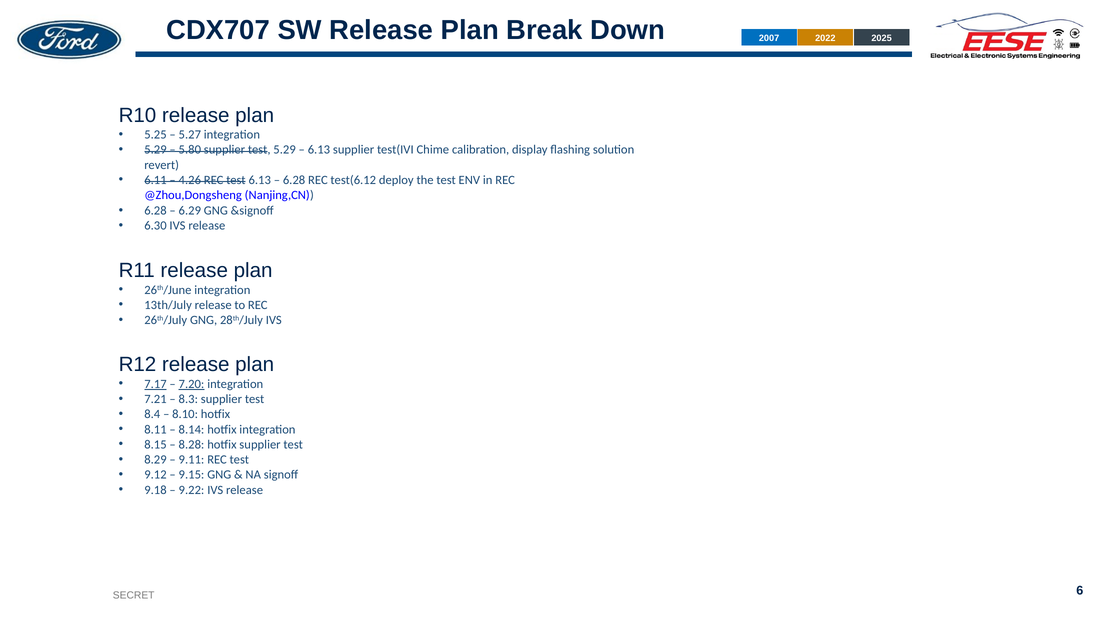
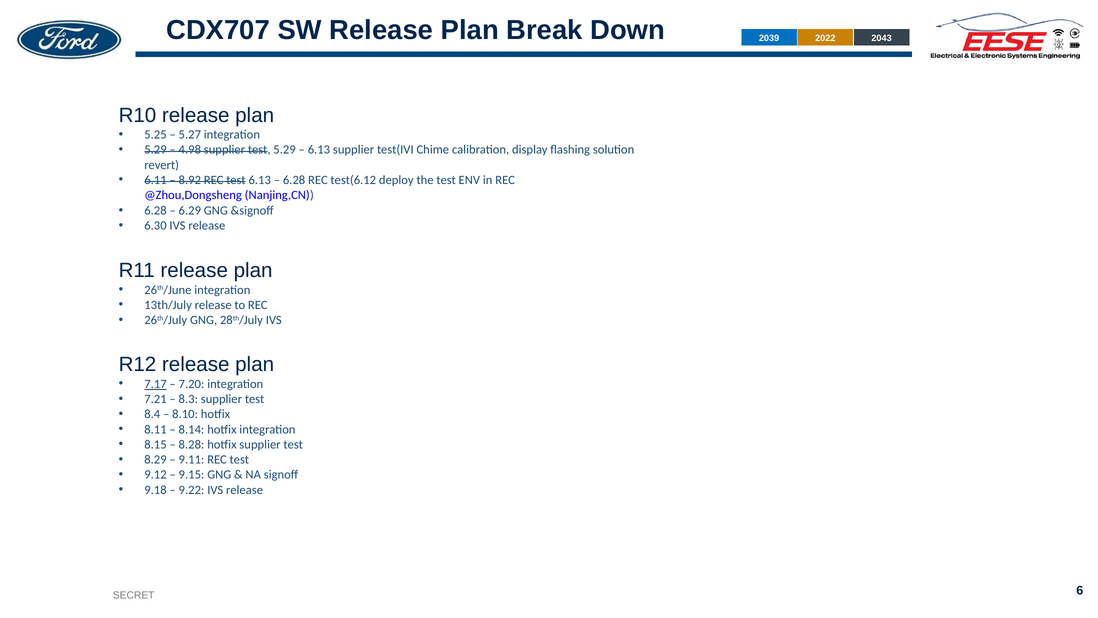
2007: 2007 -> 2039 (769, 38)
2025: 2025 -> 2043 (882, 38)
5.80: 5.80 -> 4.98 (190, 150)
4.26: 4.26 -> 8.92 (190, 180)
7.20 underline: present -> none (191, 384)
